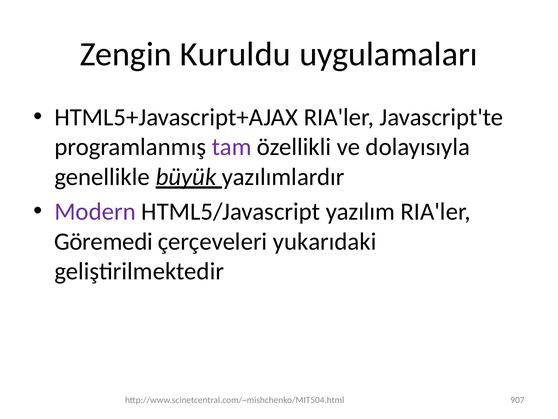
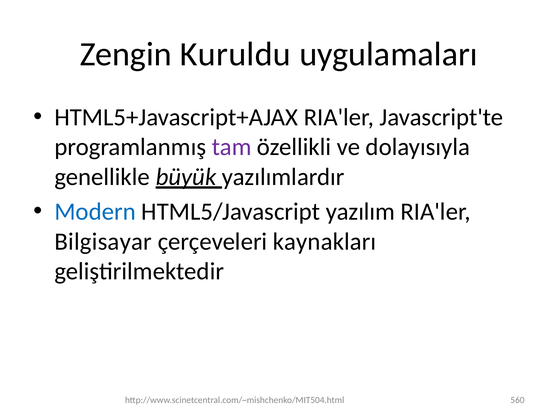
Modern colour: purple -> blue (95, 211)
Göremedi: Göremedi -> Bilgisayar (103, 241)
yukarıdaki: yukarıdaki -> kaynakları (325, 241)
907: 907 -> 560 (517, 400)
